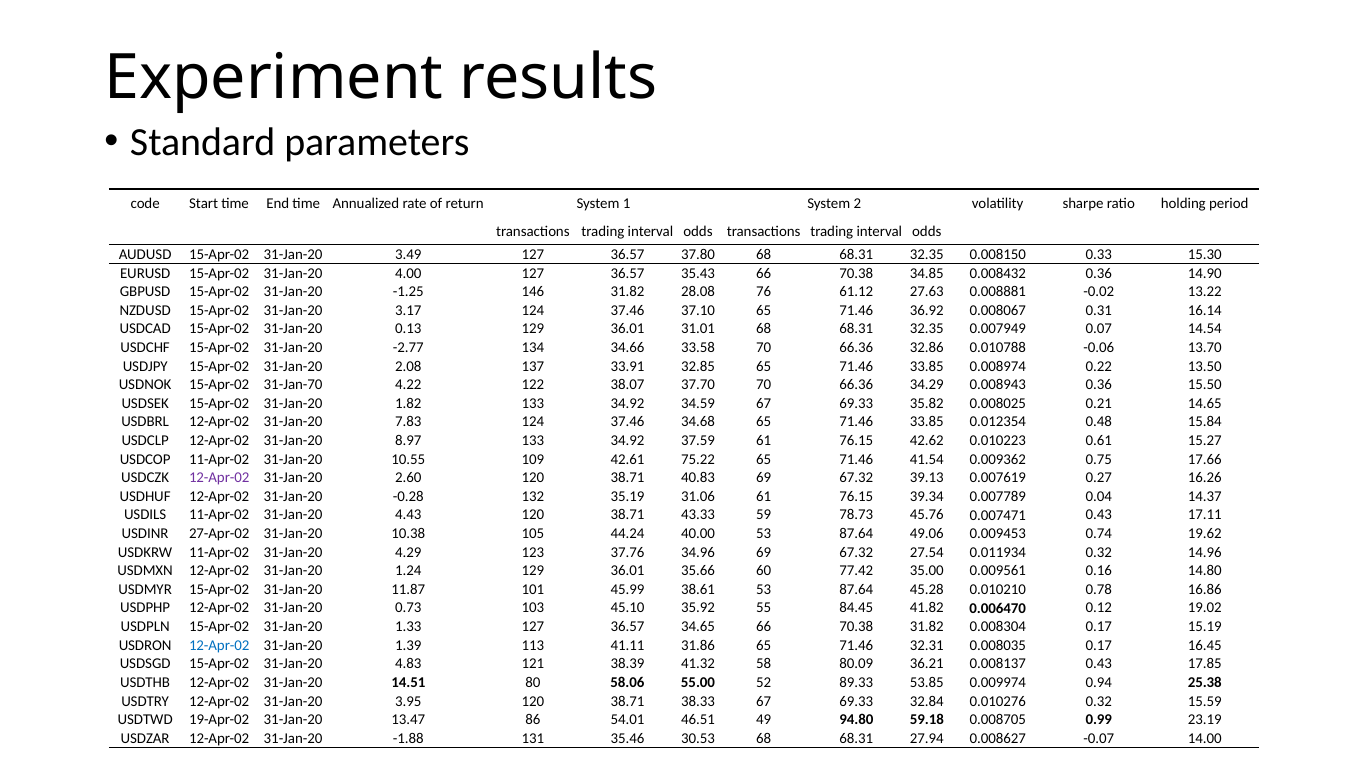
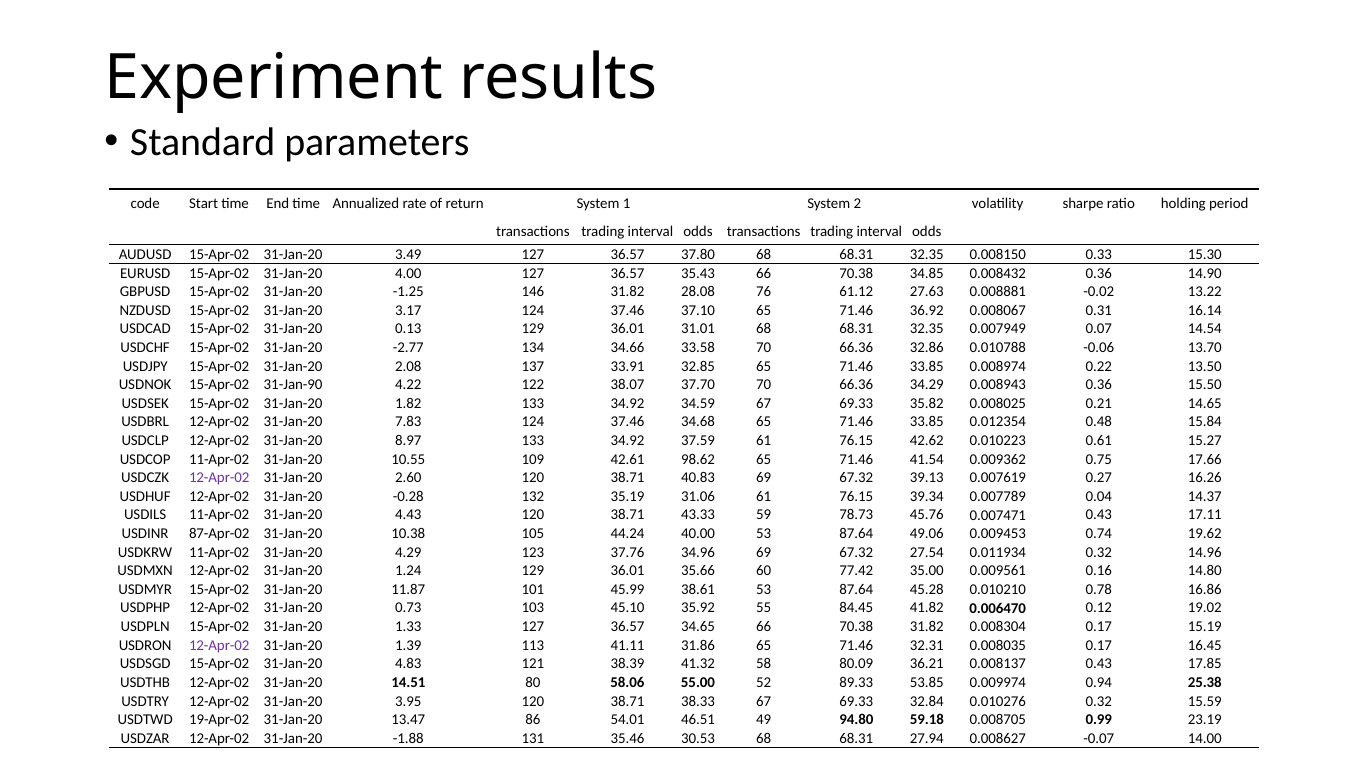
31-Jan-70: 31-Jan-70 -> 31-Jan-90 (293, 385)
75.22: 75.22 -> 98.62 (698, 459)
27-Apr-02: 27-Apr-02 -> 87-Apr-02 (219, 534)
12-Apr-02 colour: blue -> purple (219, 646)
